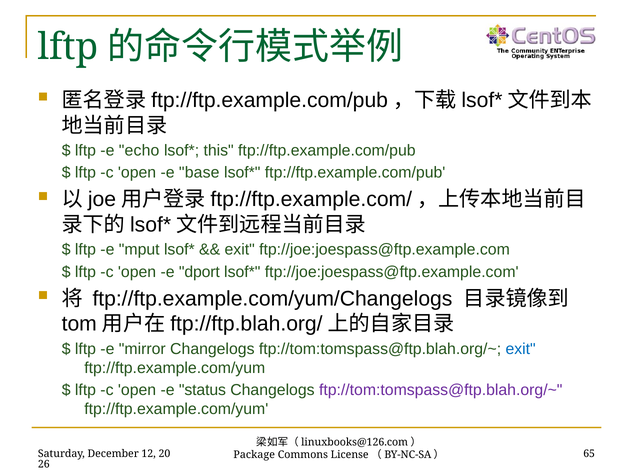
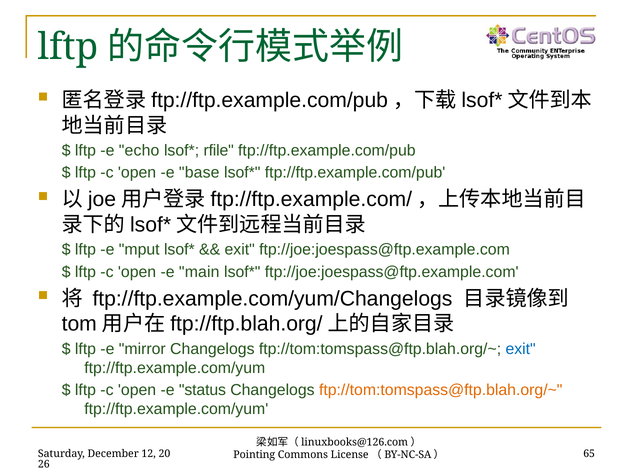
this: this -> rfile (219, 150)
dport: dport -> main (199, 272)
ftp://tom:tomspass@ftp.blah.org/~ colour: purple -> orange (441, 390)
Package: Package -> Pointing (254, 455)
